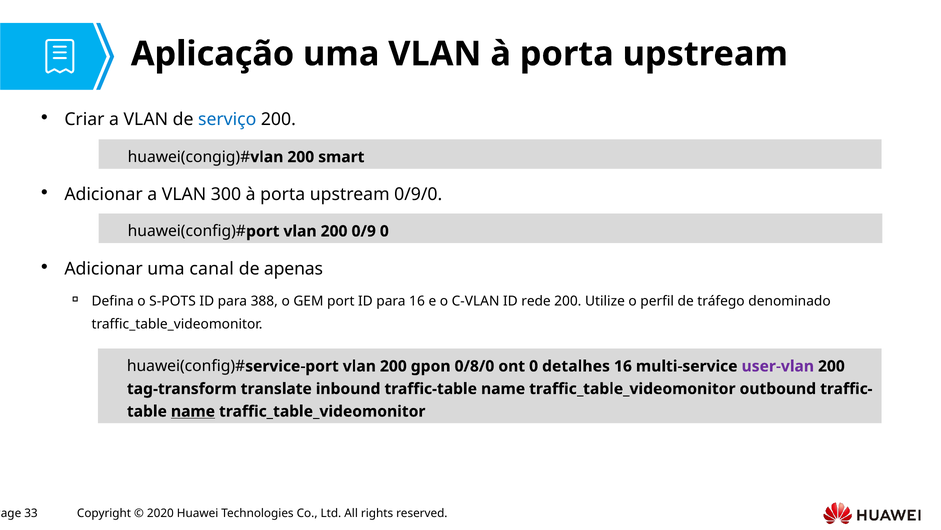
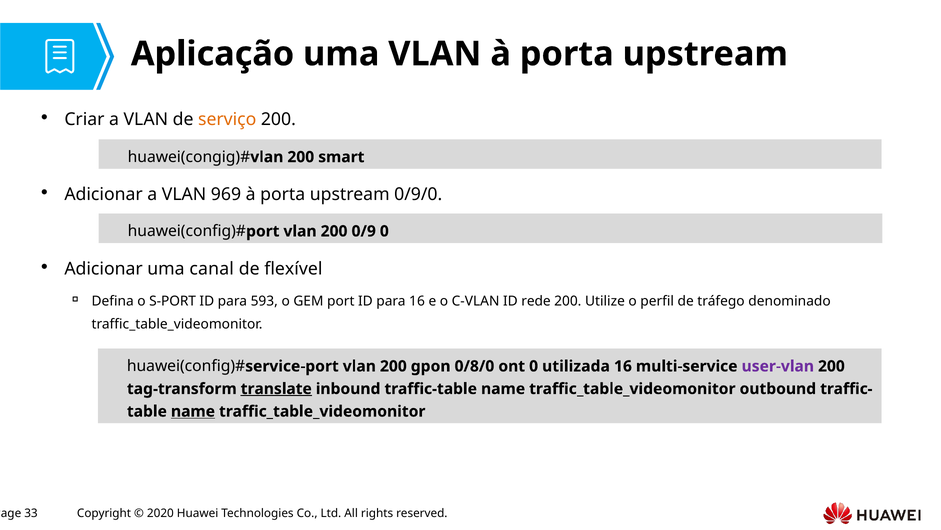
serviço colour: blue -> orange (227, 119)
300: 300 -> 969 (226, 194)
apenas: apenas -> flexível (293, 269)
S-POTS: S-POTS -> S-PORT (173, 301)
388: 388 -> 593 (264, 301)
detalhes: detalhes -> utilizada (576, 366)
translate underline: none -> present (276, 388)
